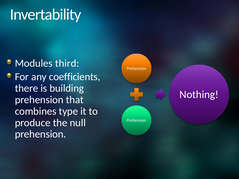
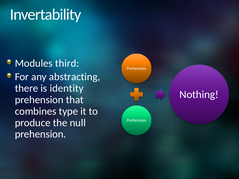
coefficients: coefficients -> abstracting (75, 77)
building: building -> identity (67, 88)
